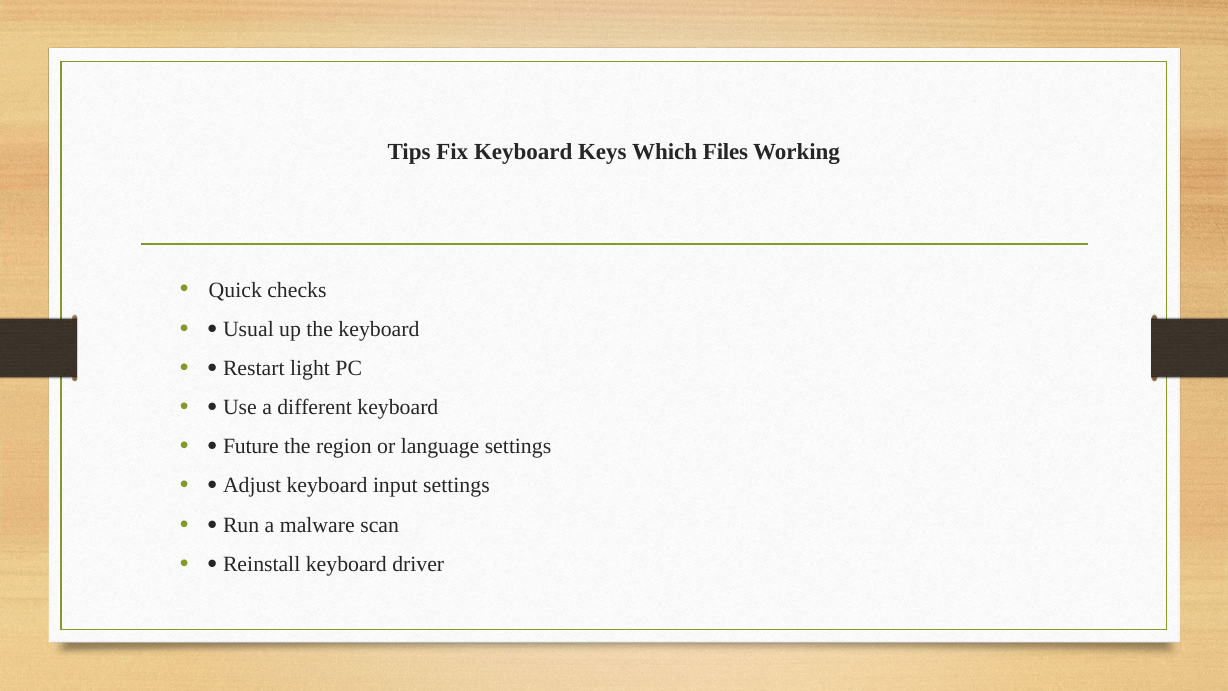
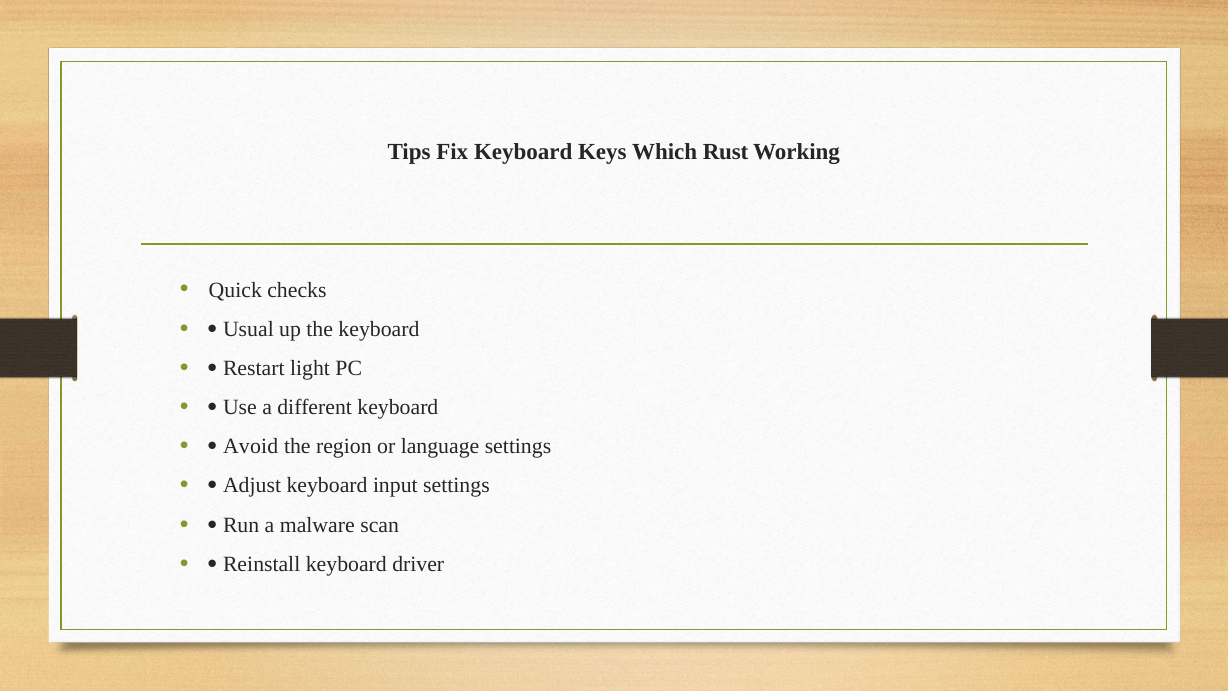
Files: Files -> Rust (725, 152)
Future: Future -> Avoid (251, 446)
